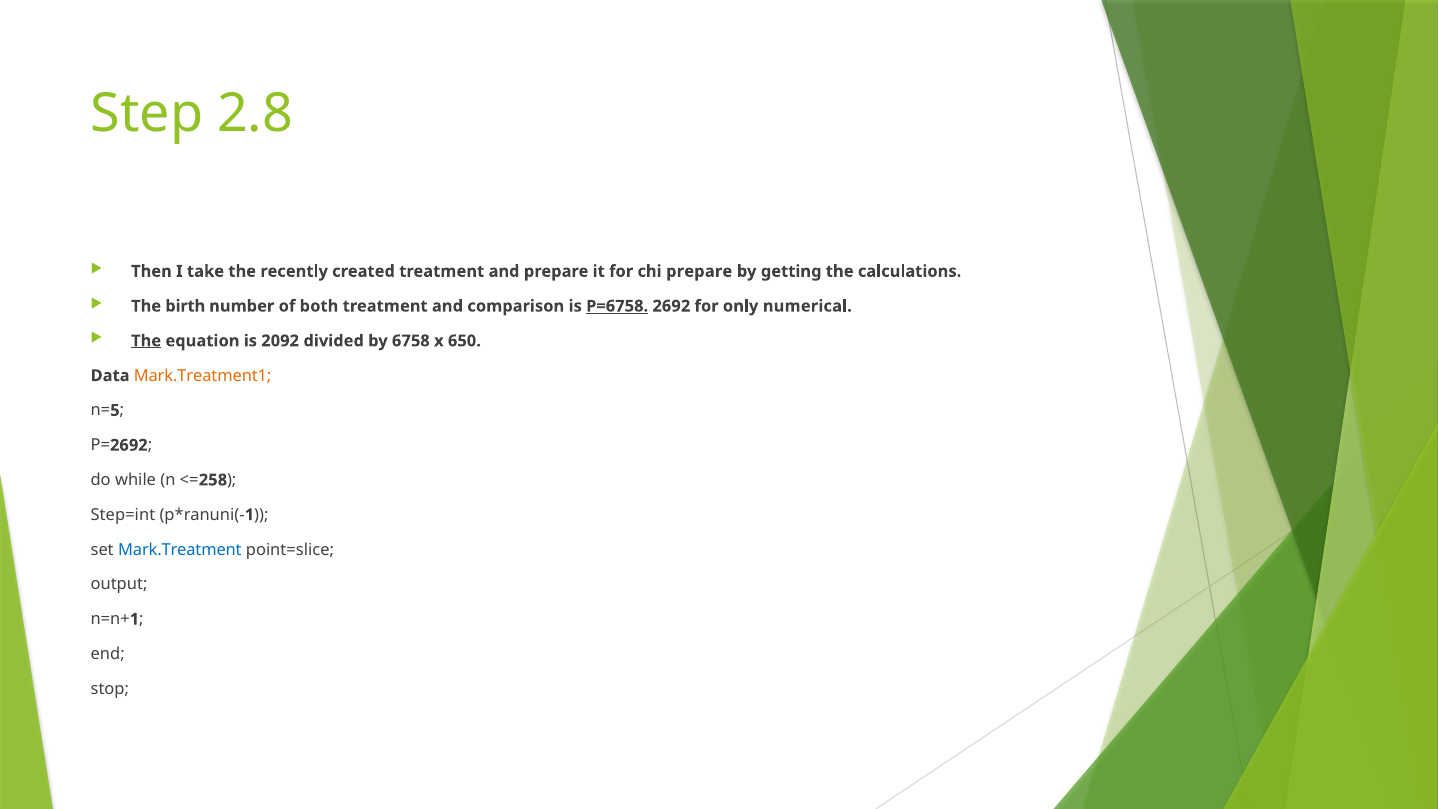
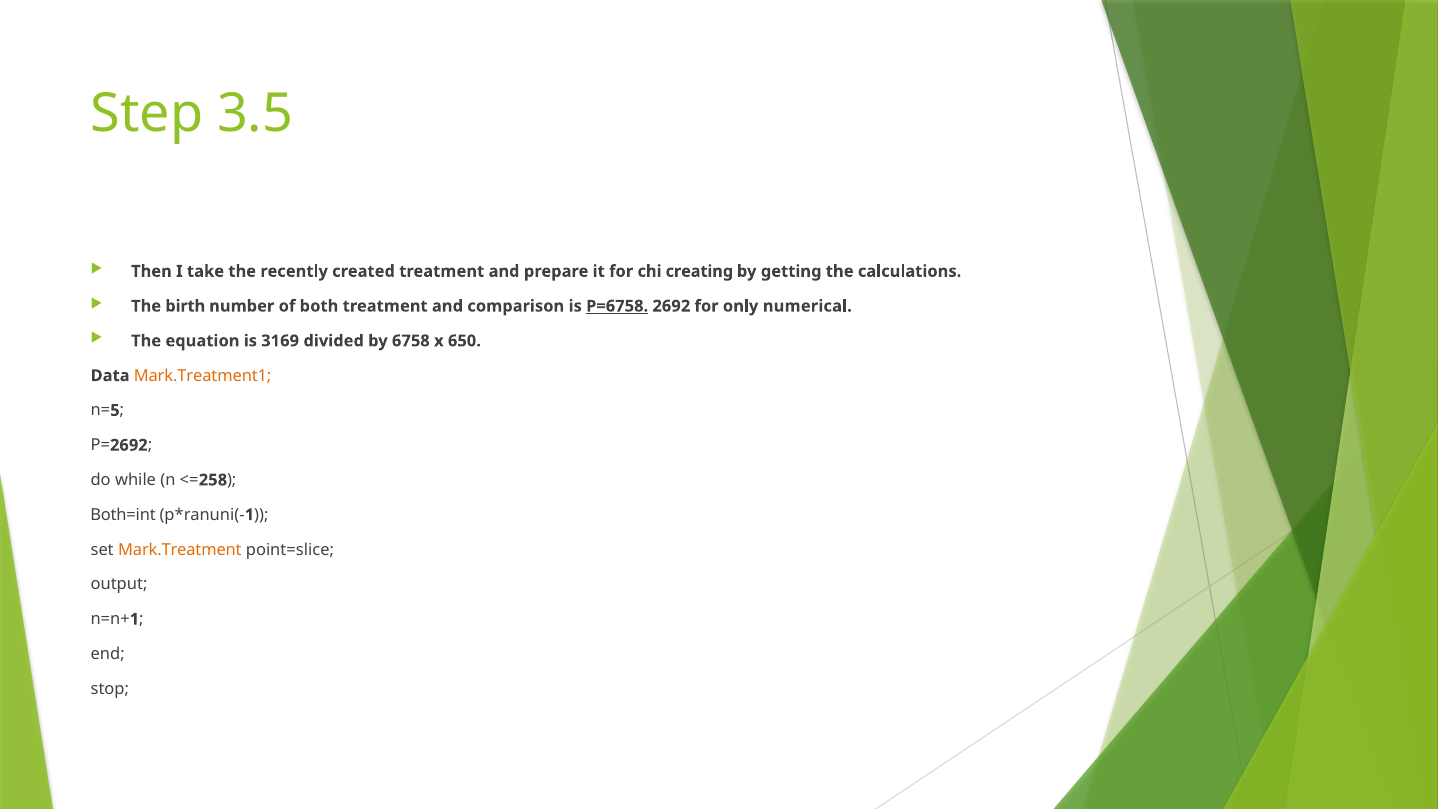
2.8: 2.8 -> 3.5 (255, 113)
chi prepare: prepare -> creating (699, 271)
The underline: present -> none (146, 341)
2092: 2092 -> 3169 (280, 341)
Step=int: Step=int -> Both=int (123, 515)
Mark.Treatment colour: blue -> orange (180, 549)
